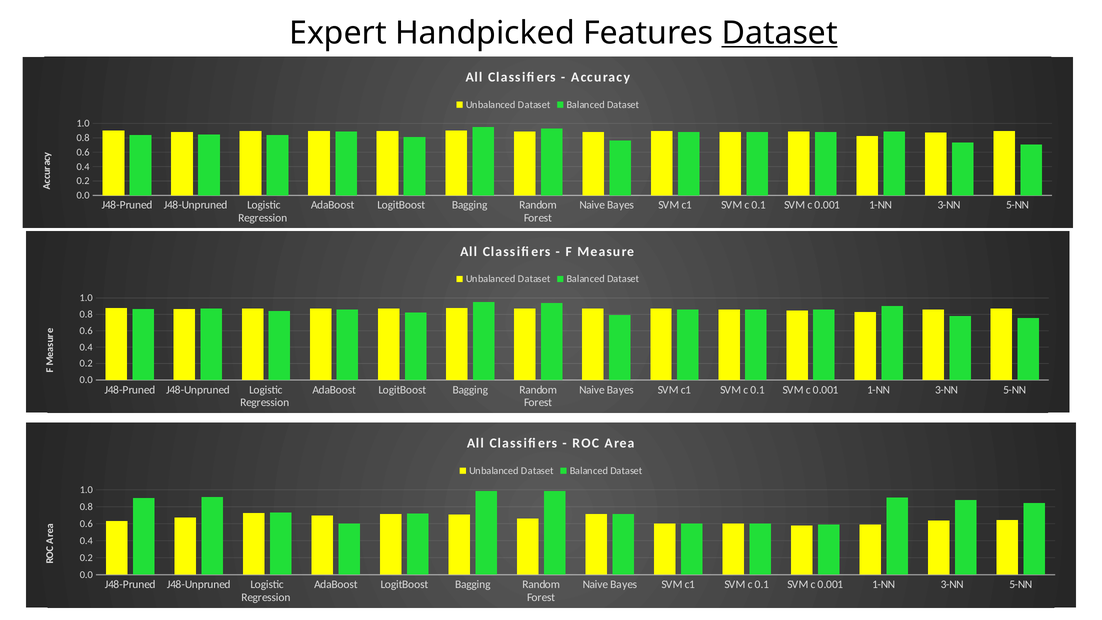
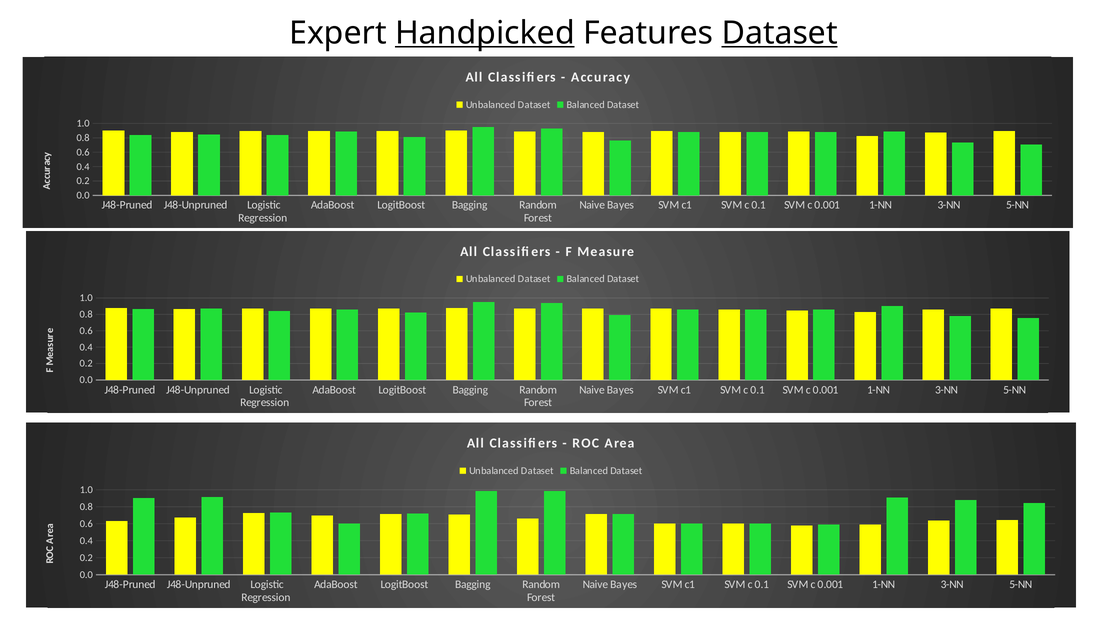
Handpicked underline: none -> present (485, 33)
